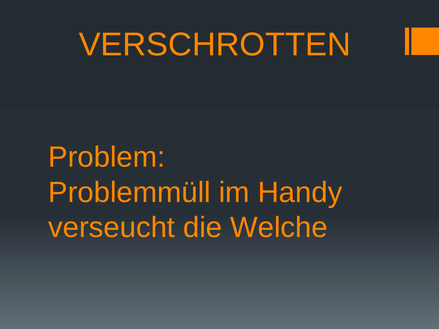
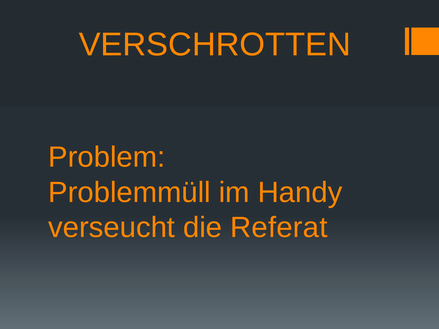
Welche: Welche -> Referat (279, 228)
